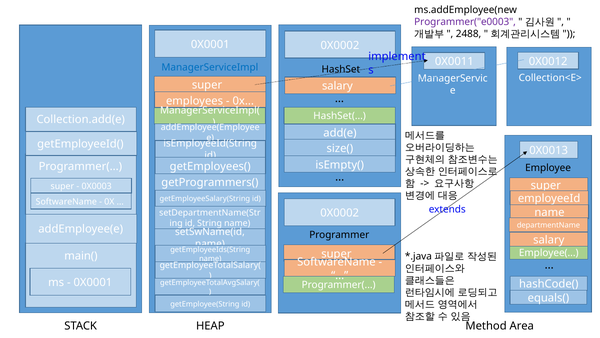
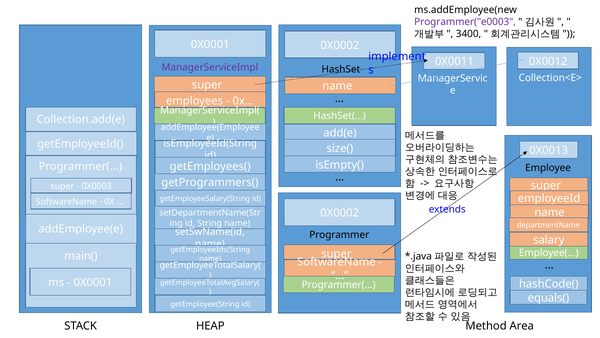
2488: 2488 -> 3400 (469, 34)
ManagerServiceImpl colour: blue -> purple (210, 68)
salary: salary -> name (337, 86)
